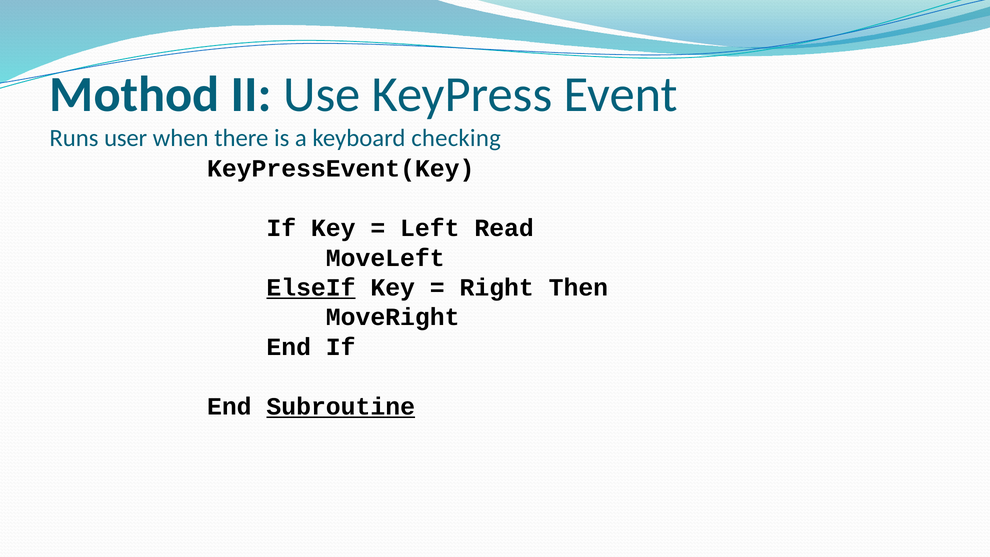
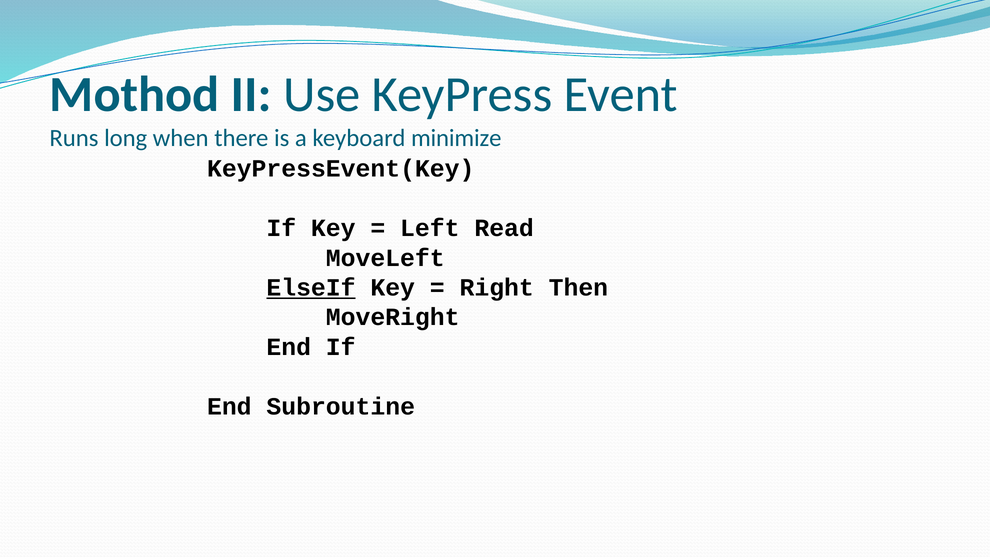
user: user -> long (126, 138)
checking: checking -> minimize (456, 138)
Subroutine underline: present -> none (341, 406)
